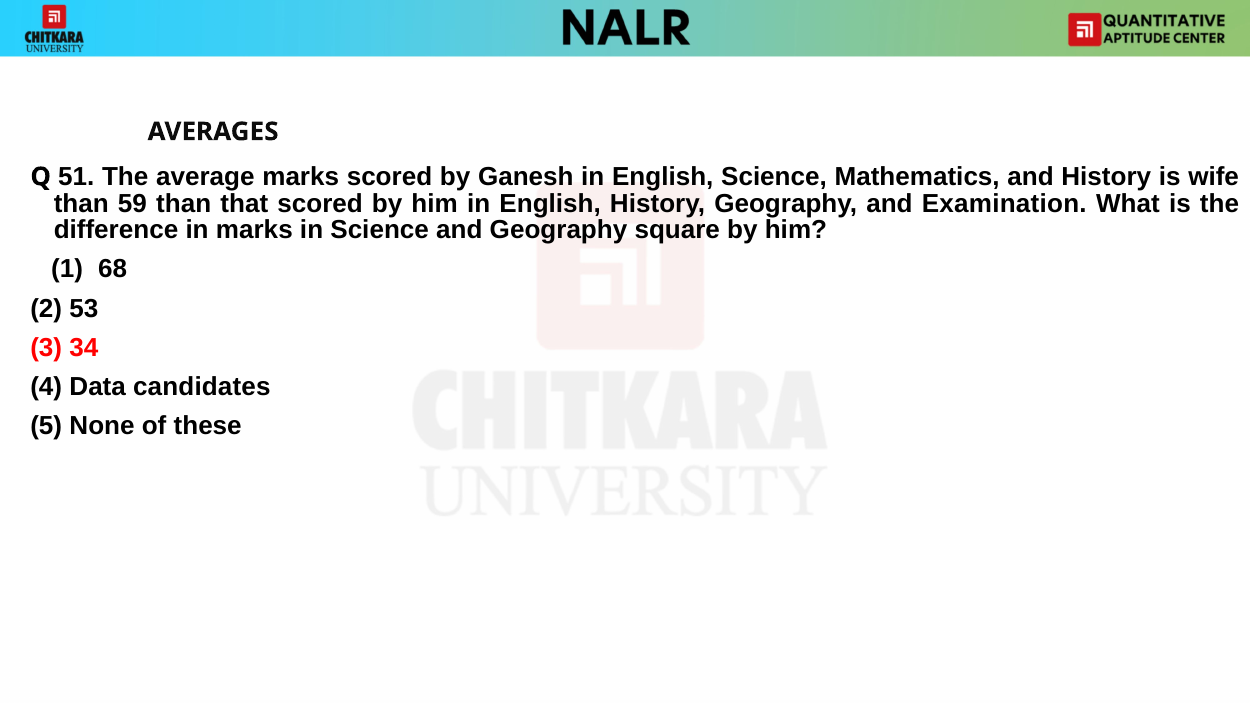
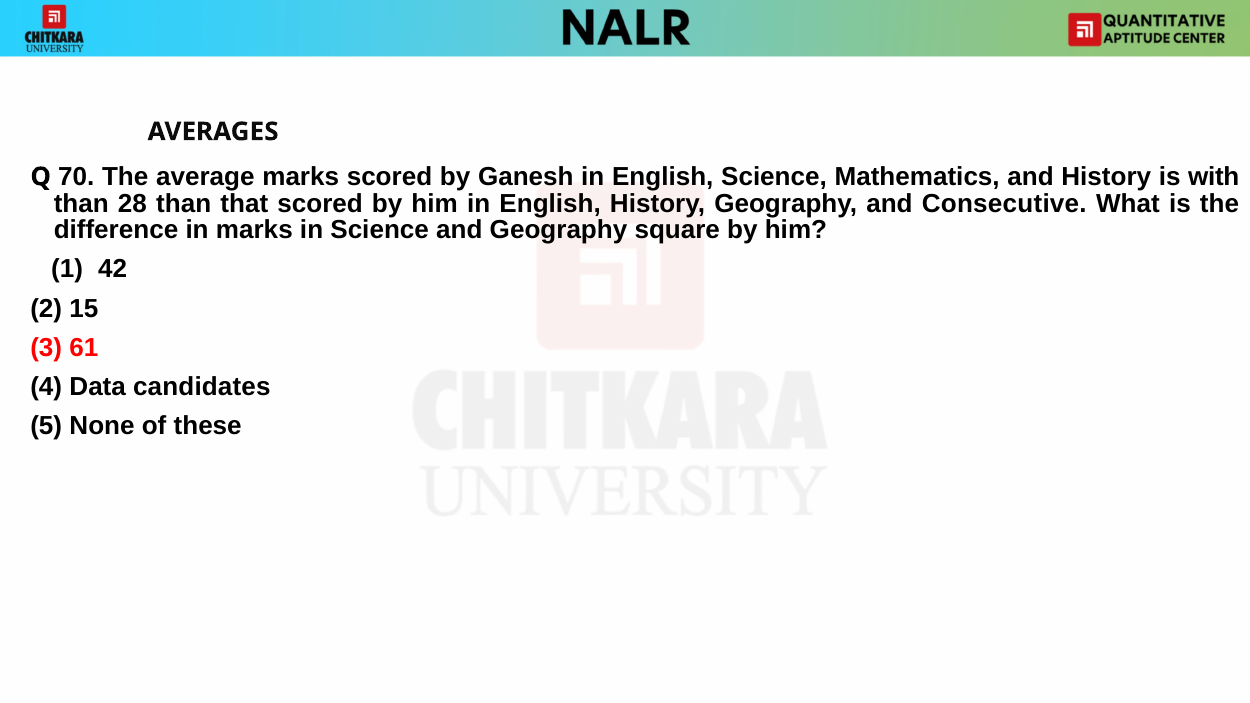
51: 51 -> 70 (76, 177)
wife: wife -> with (1214, 177)
59: 59 -> 28 (132, 204)
Examination: Examination -> Consecutive (1004, 204)
68: 68 -> 42 (113, 269)
53: 53 -> 15 (84, 309)
34: 34 -> 61 (84, 348)
